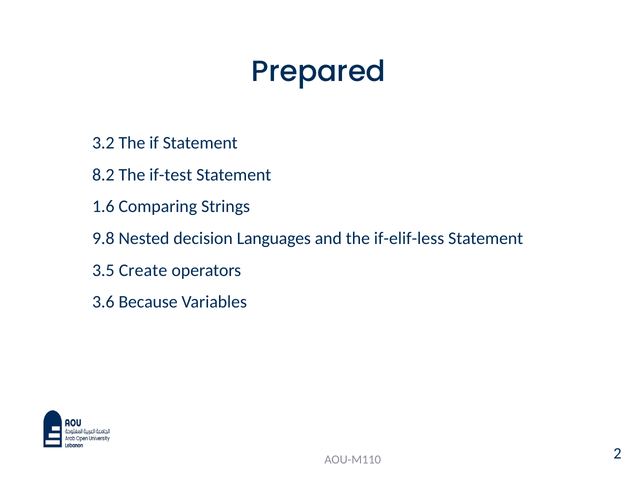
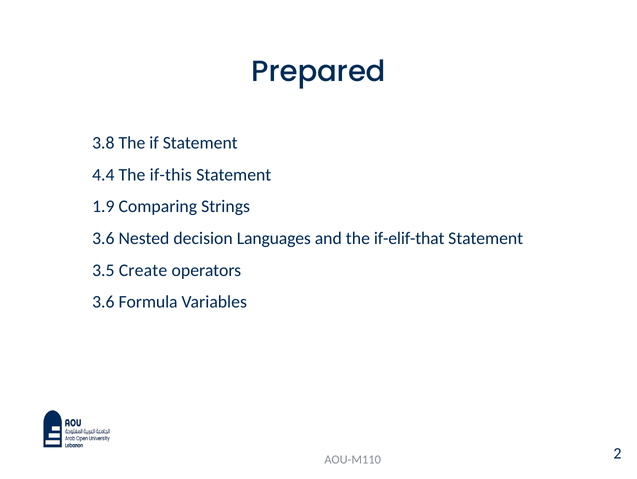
3.2: 3.2 -> 3.8 (103, 143)
8.2: 8.2 -> 4.4 (103, 175)
if-test: if-test -> if-this (171, 175)
1.6: 1.6 -> 1.9 (103, 207)
9.8: 9.8 -> 3.6 (103, 238)
if-elif-less: if-elif-less -> if-elif-that (409, 238)
Because: Because -> Formula (148, 302)
